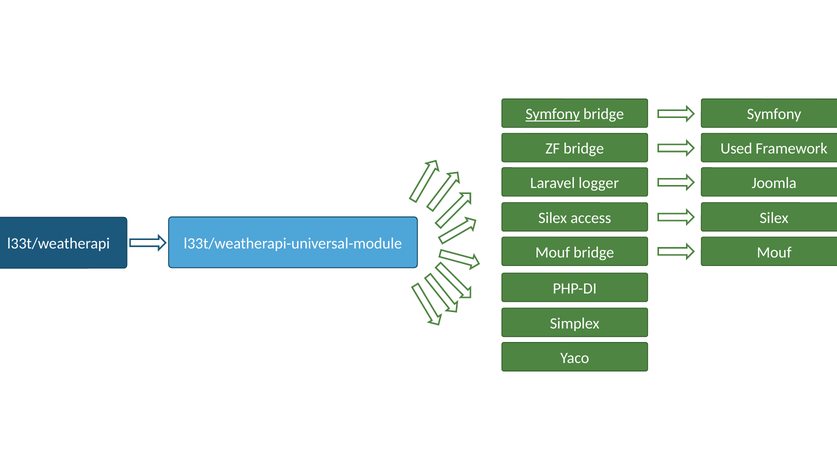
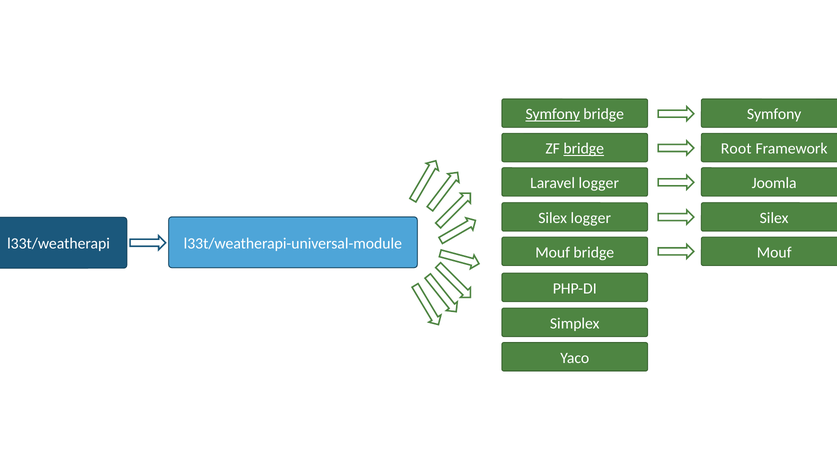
bridge underline: none -> present (584, 149)
Used: Used -> Root (736, 149)
Silex access: access -> logger (591, 218)
